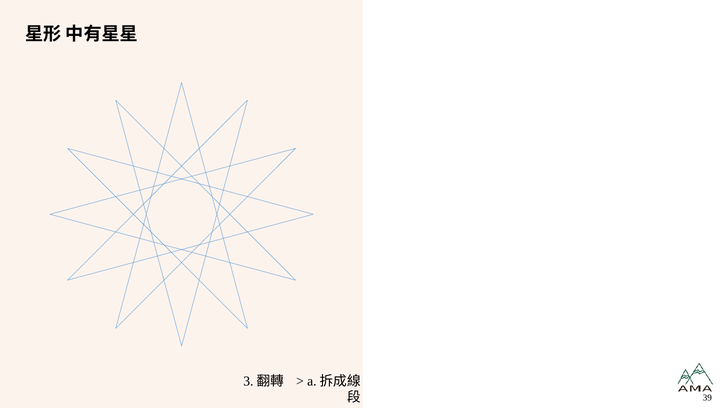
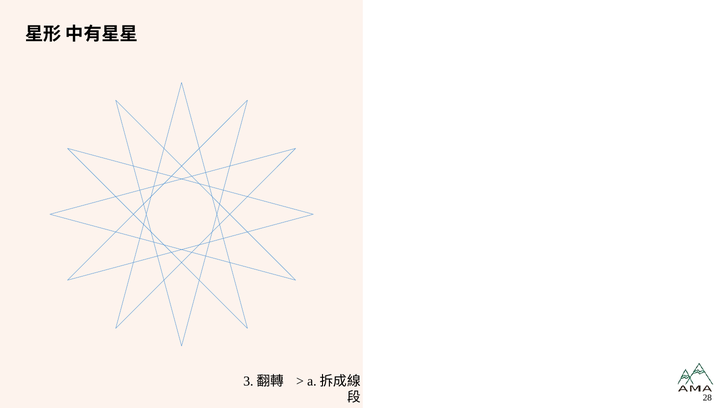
39: 39 -> 28 (707, 398)
